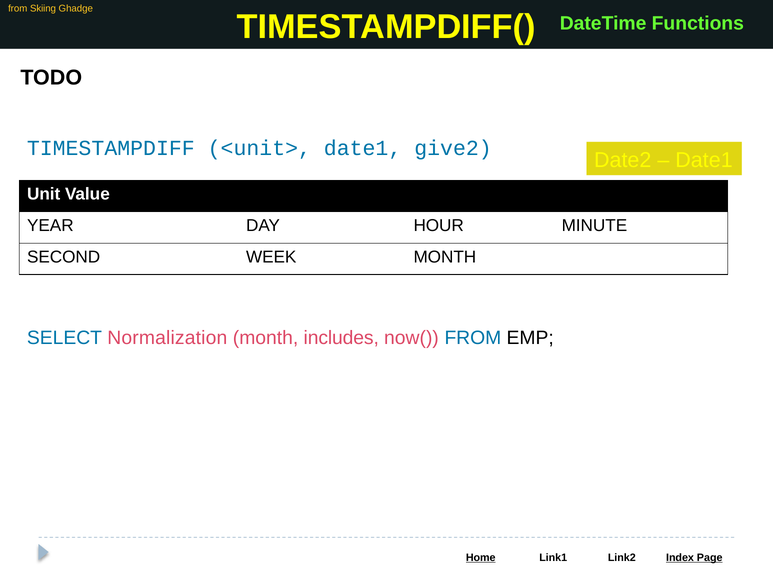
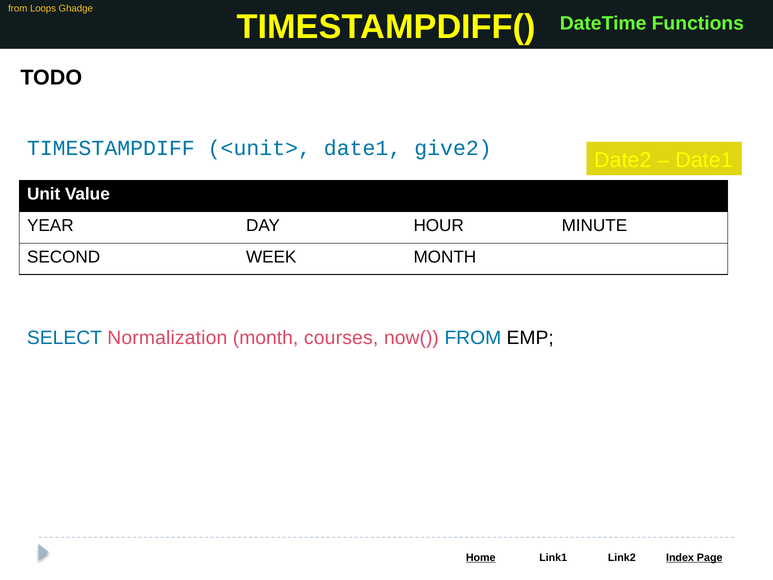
Skiing: Skiing -> Loops (43, 9)
includes: includes -> courses (341, 338)
